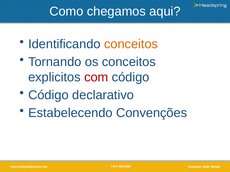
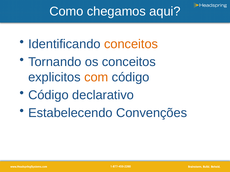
com colour: red -> orange (96, 77)
